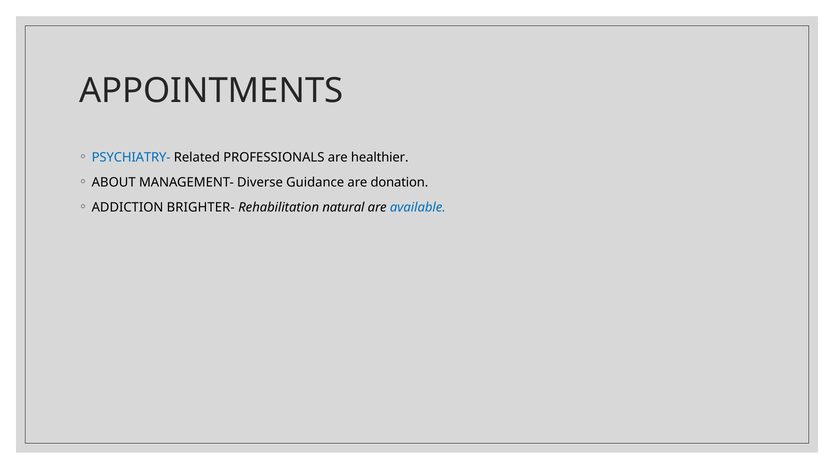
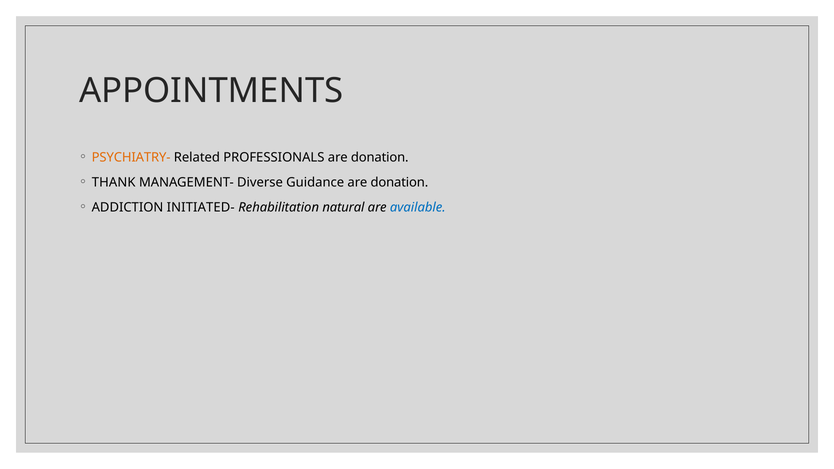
PSYCHIATRY- colour: blue -> orange (131, 157)
PROFESSIONALS are healthier: healthier -> donation (380, 157)
ABOUT: ABOUT -> THANK (114, 182)
BRIGHTER-: BRIGHTER- -> INITIATED- (201, 207)
